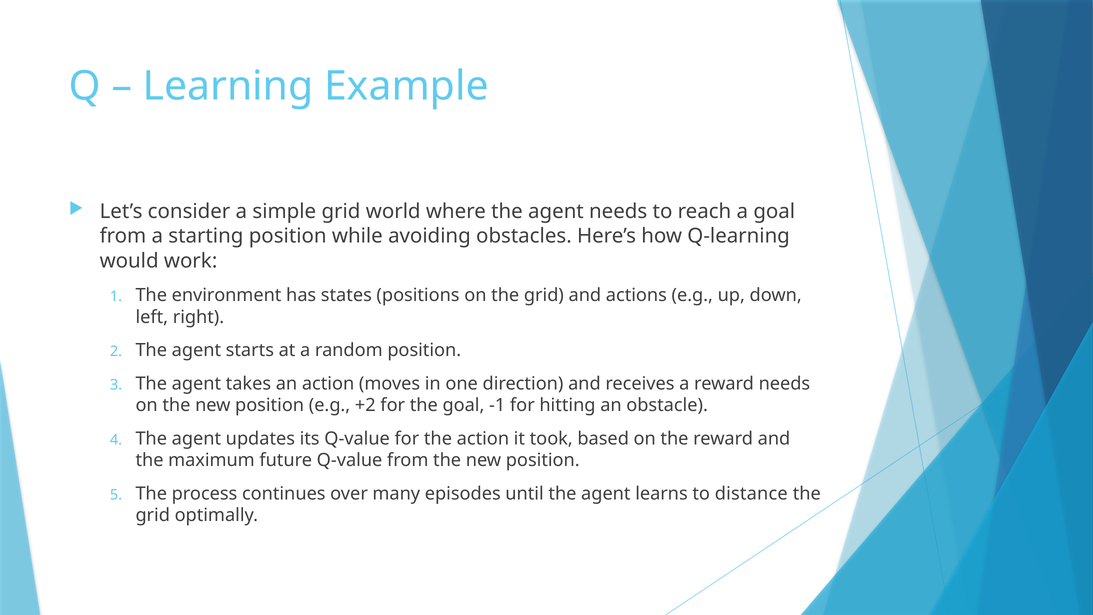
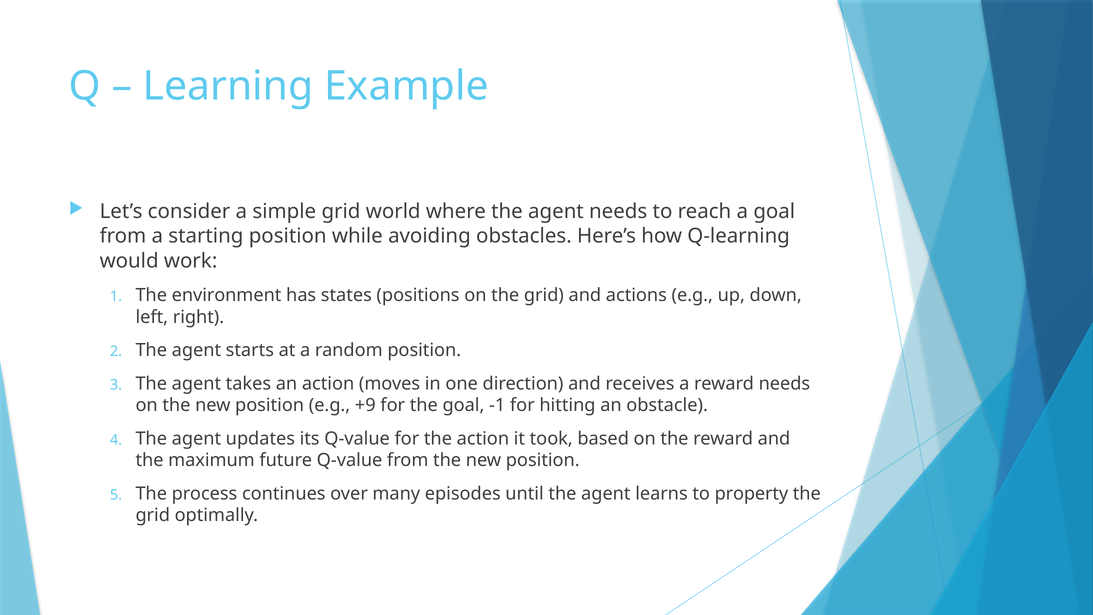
+2: +2 -> +9 (365, 405)
distance: distance -> property (751, 493)
